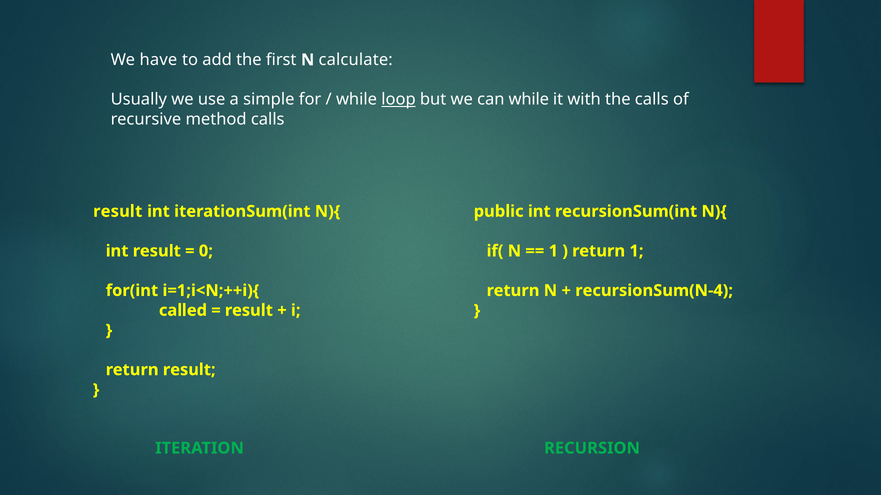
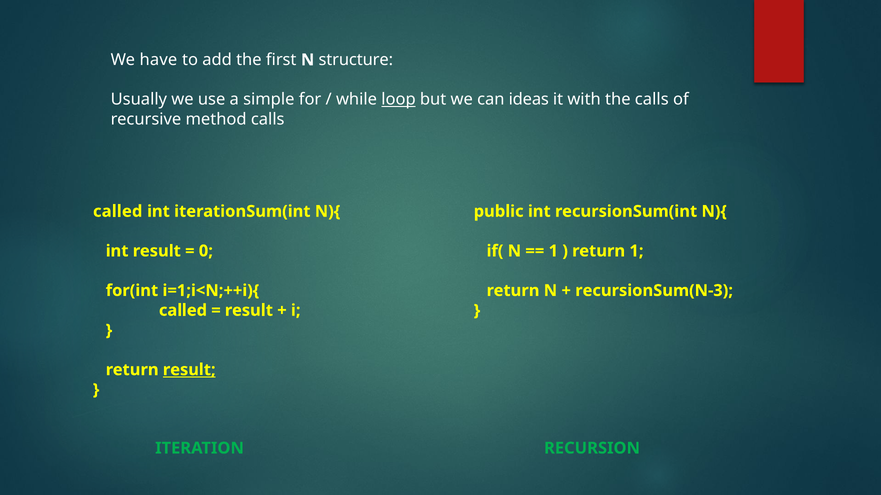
calculate: calculate -> structure (356, 60)
can while: while -> ideas (529, 100)
result: result -> called (118, 212)
recursionSum(N-4: recursionSum(N-4 -> recursionSum(N-3 (654, 291)
result underline: none -> present (189, 370)
